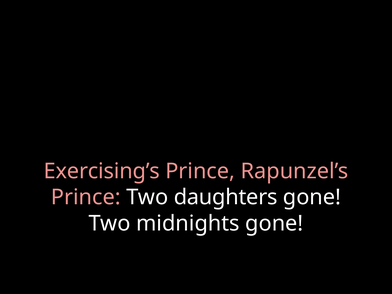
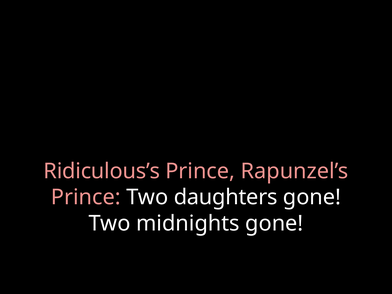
Exercising’s: Exercising’s -> Ridiculous’s (102, 171)
